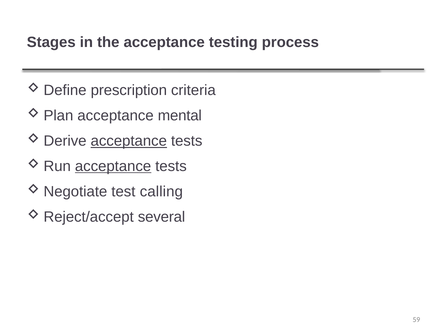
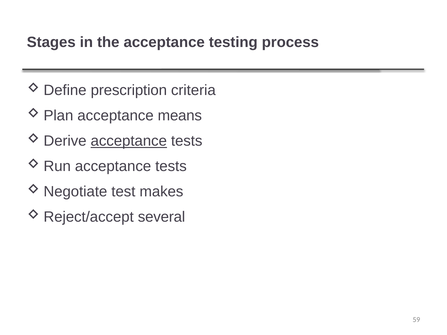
mental: mental -> means (180, 116)
acceptance underline: present -> none (113, 166)
calling: calling -> makes (161, 192)
